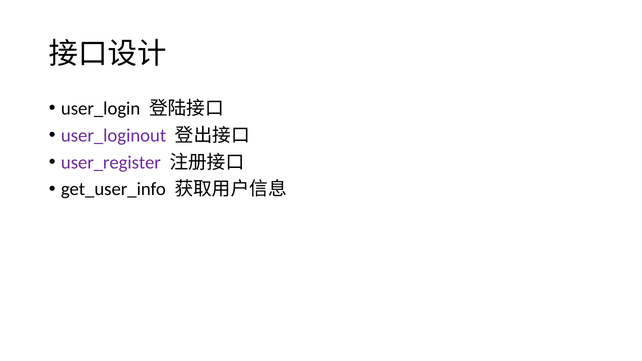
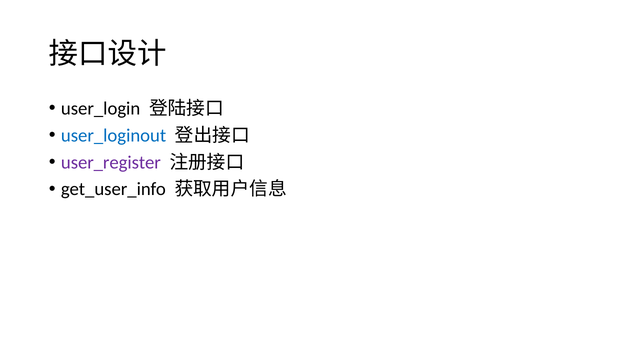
user_loginout colour: purple -> blue (114, 135)
